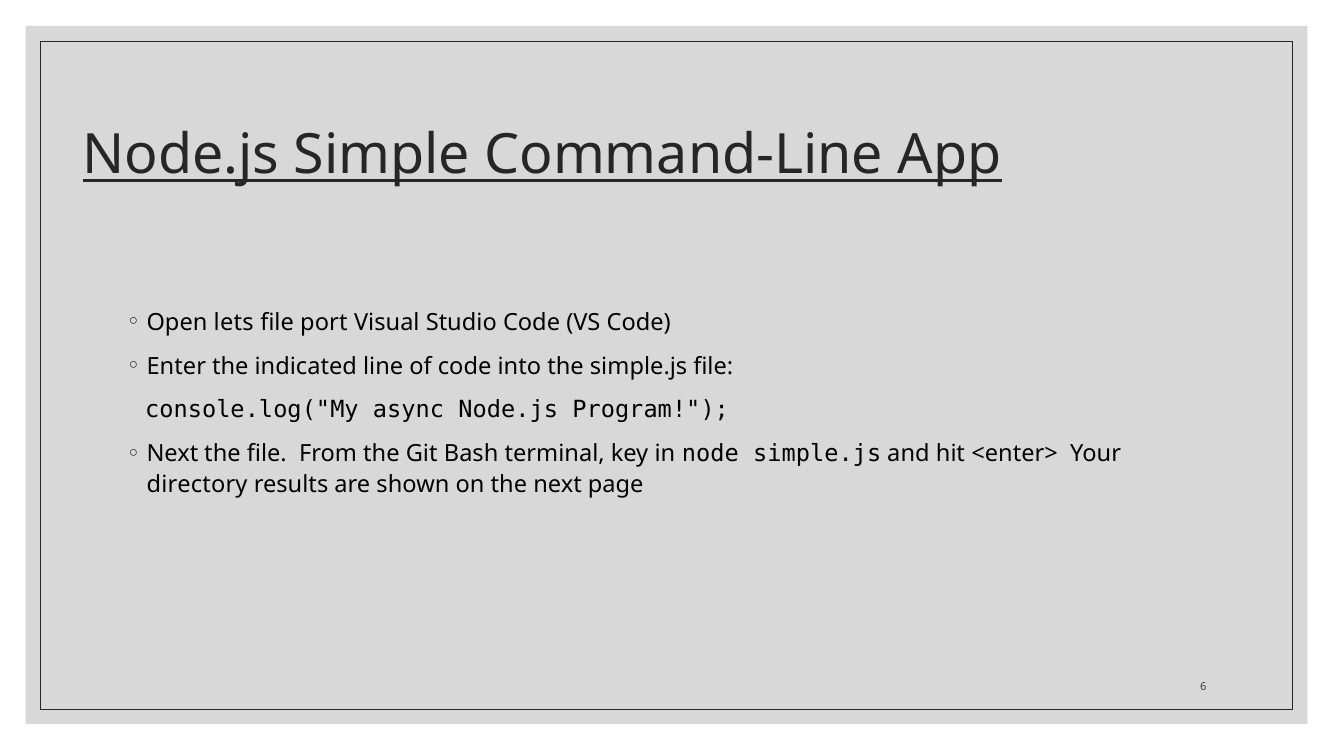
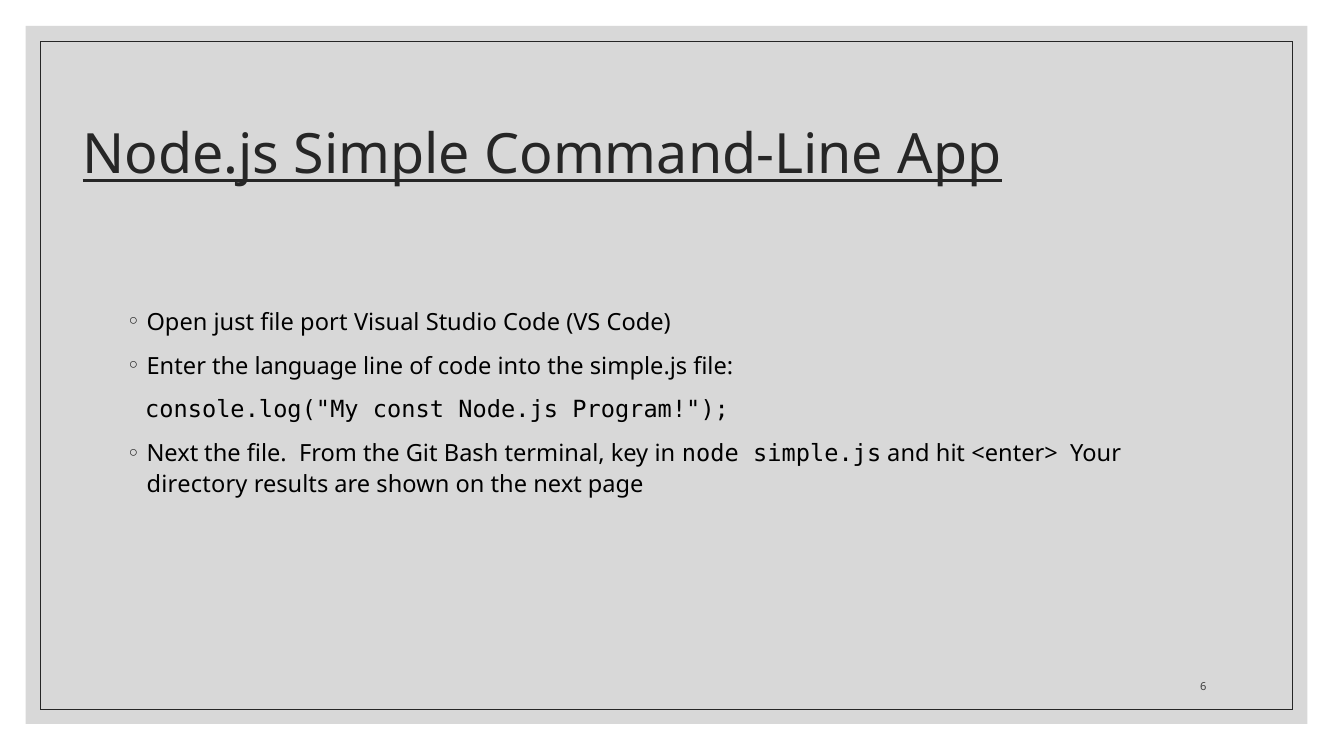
lets: lets -> just (234, 323)
indicated: indicated -> language (306, 366)
async: async -> const (408, 410)
